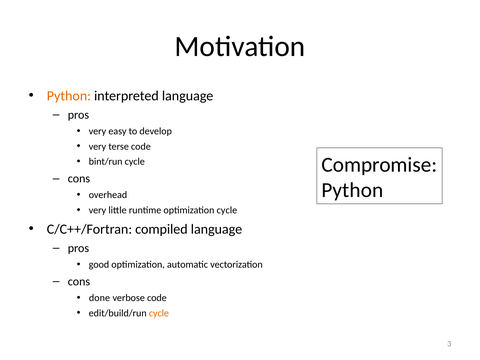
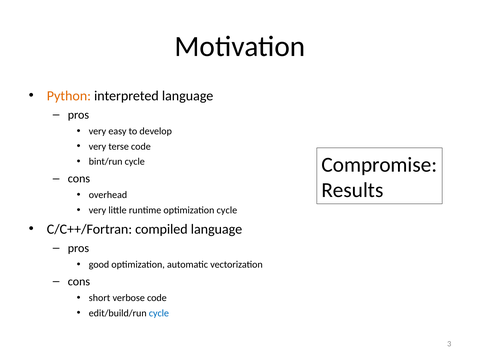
Python: Python -> Results (352, 190)
done: done -> short (100, 298)
cycle colour: orange -> blue (159, 313)
